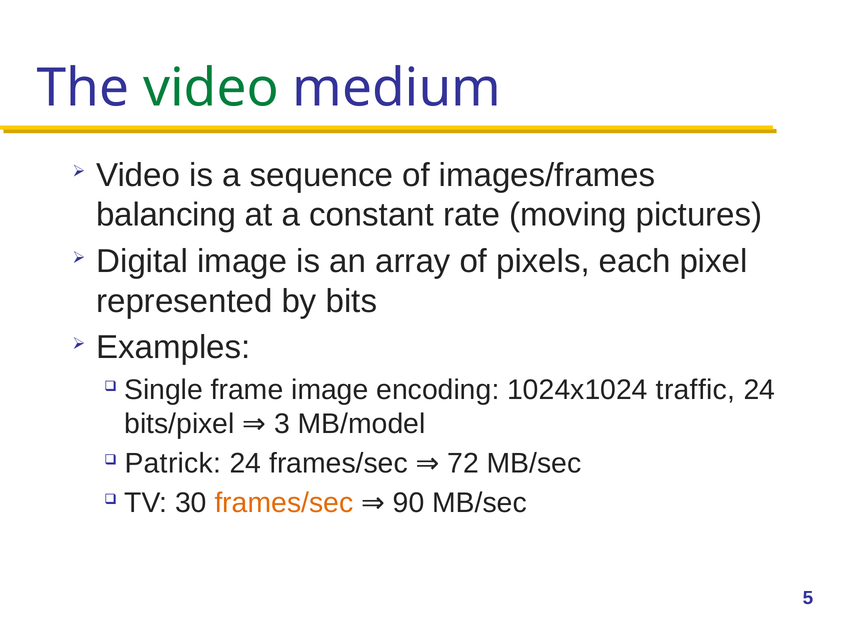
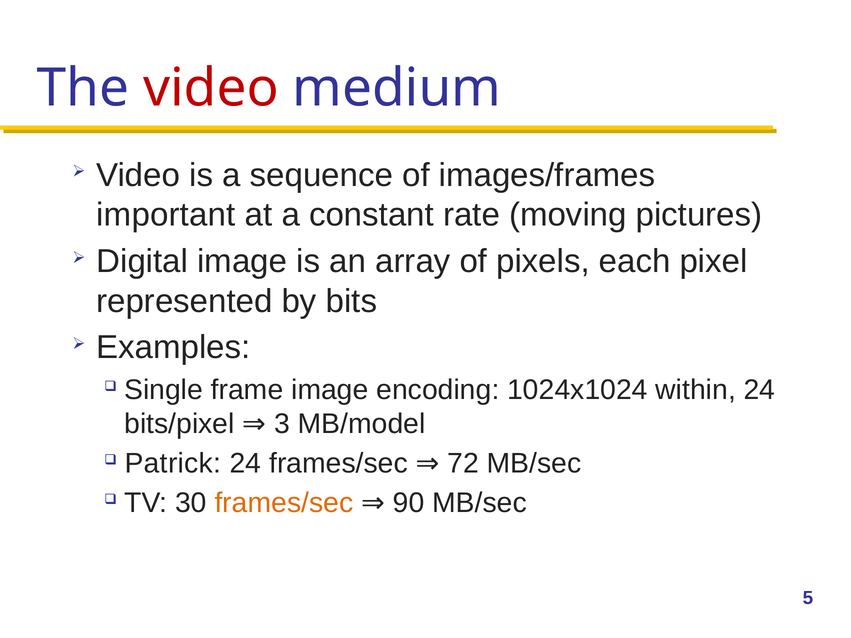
video colour: green -> red (211, 88)
balancing: balancing -> important (166, 215)
traffic: traffic -> within (696, 390)
